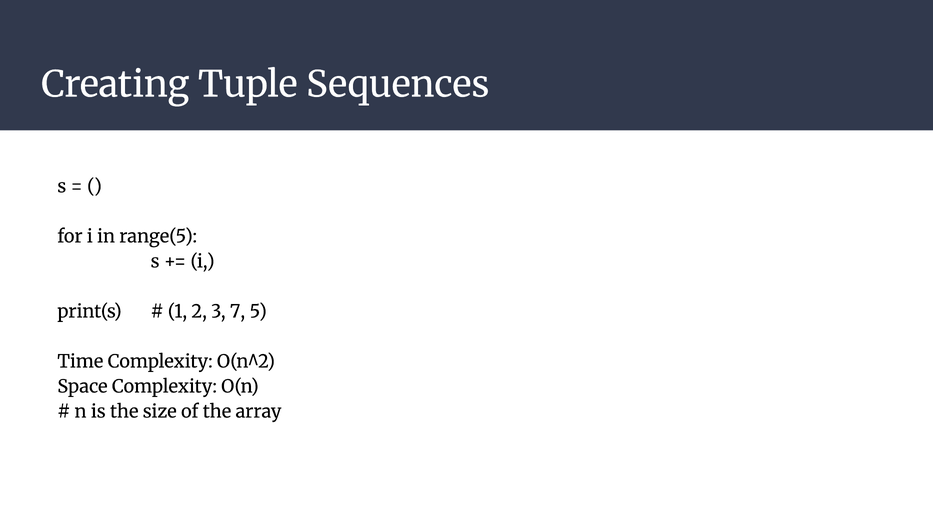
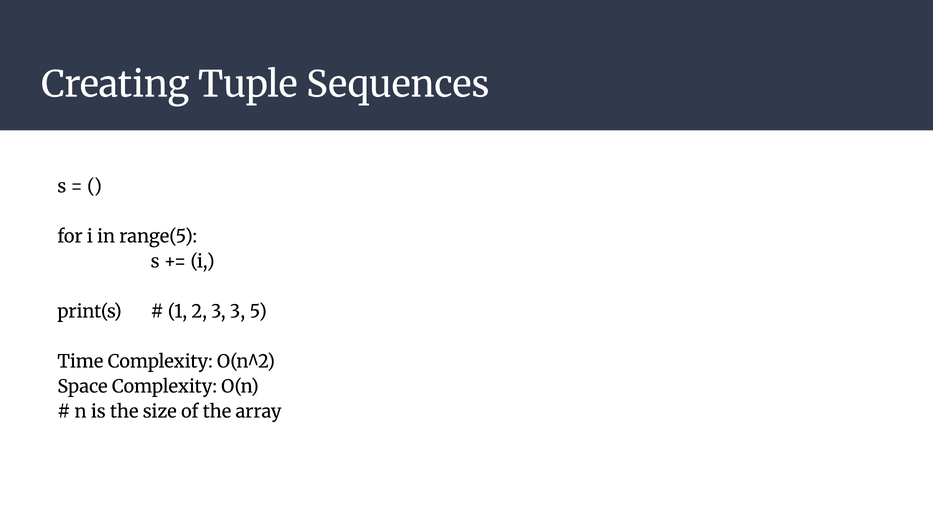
3 7: 7 -> 3 (237, 311)
